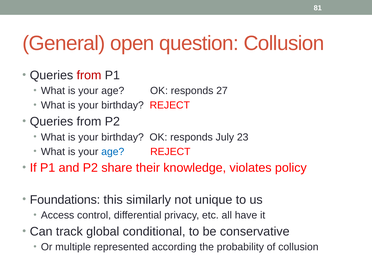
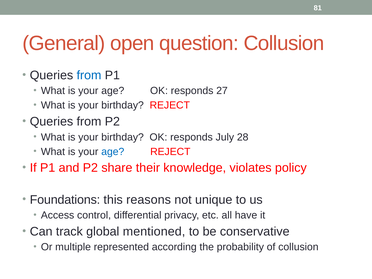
from colour: red -> blue (89, 75)
23: 23 -> 28 (243, 137)
similarly: similarly -> reasons (149, 200)
conditional: conditional -> mentioned (154, 232)
